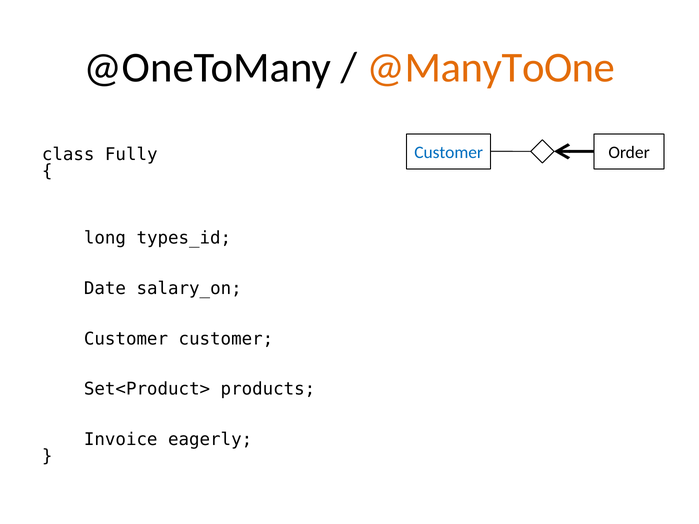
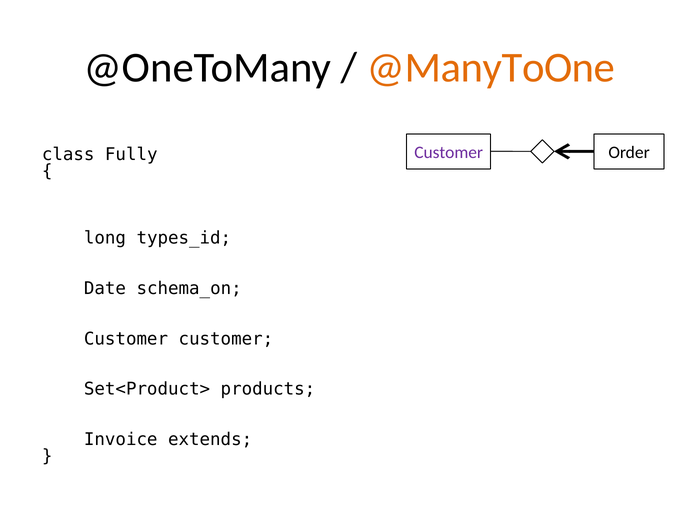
Customer colour: blue -> purple (449, 153)
salary_on: salary_on -> schema_on (189, 289)
eagerly: eagerly -> extends (210, 440)
